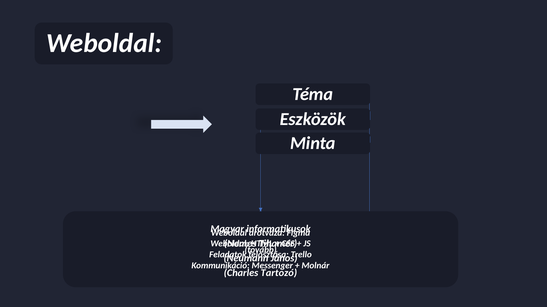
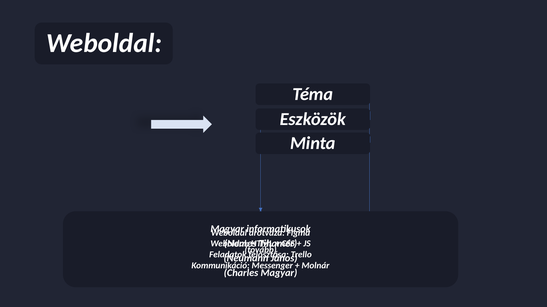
Charles Tartozó: Tartozó -> Magyar (279, 273)
